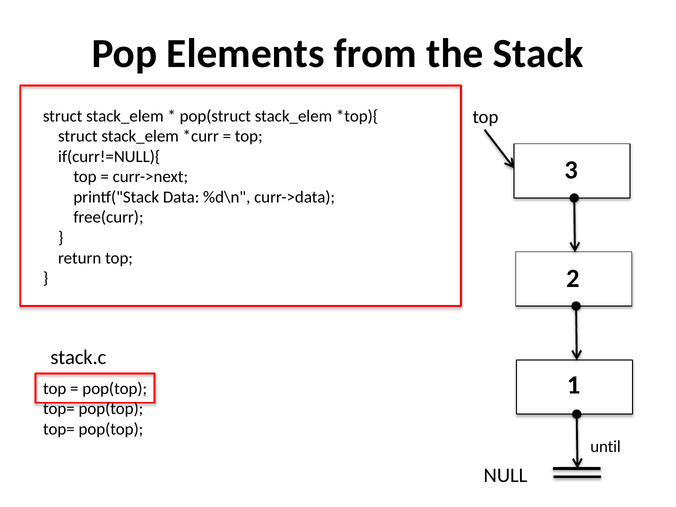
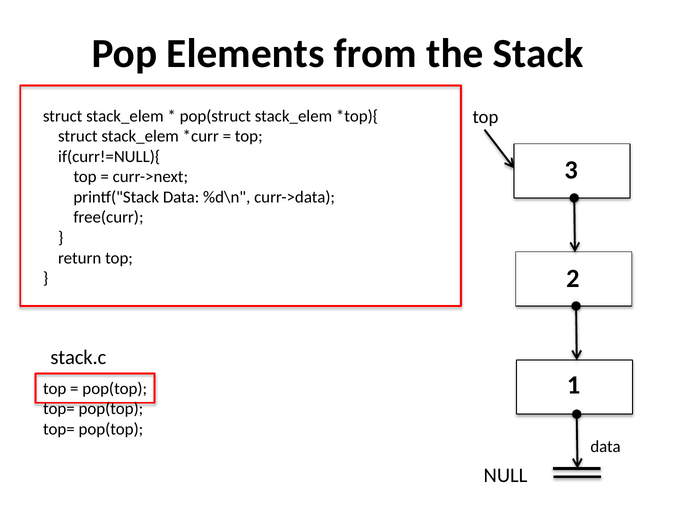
until: until -> data (606, 447)
